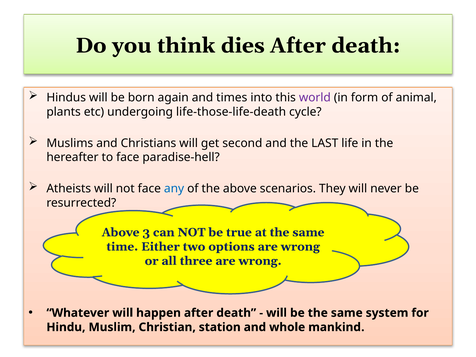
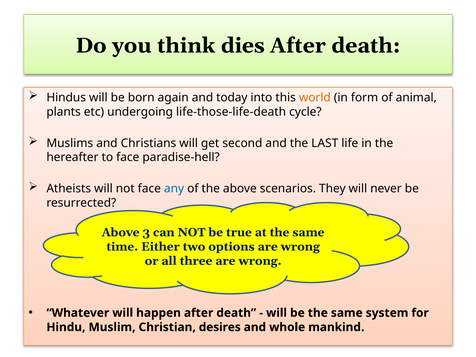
times: times -> today (232, 98)
world colour: purple -> orange (315, 98)
station: station -> desires (220, 327)
